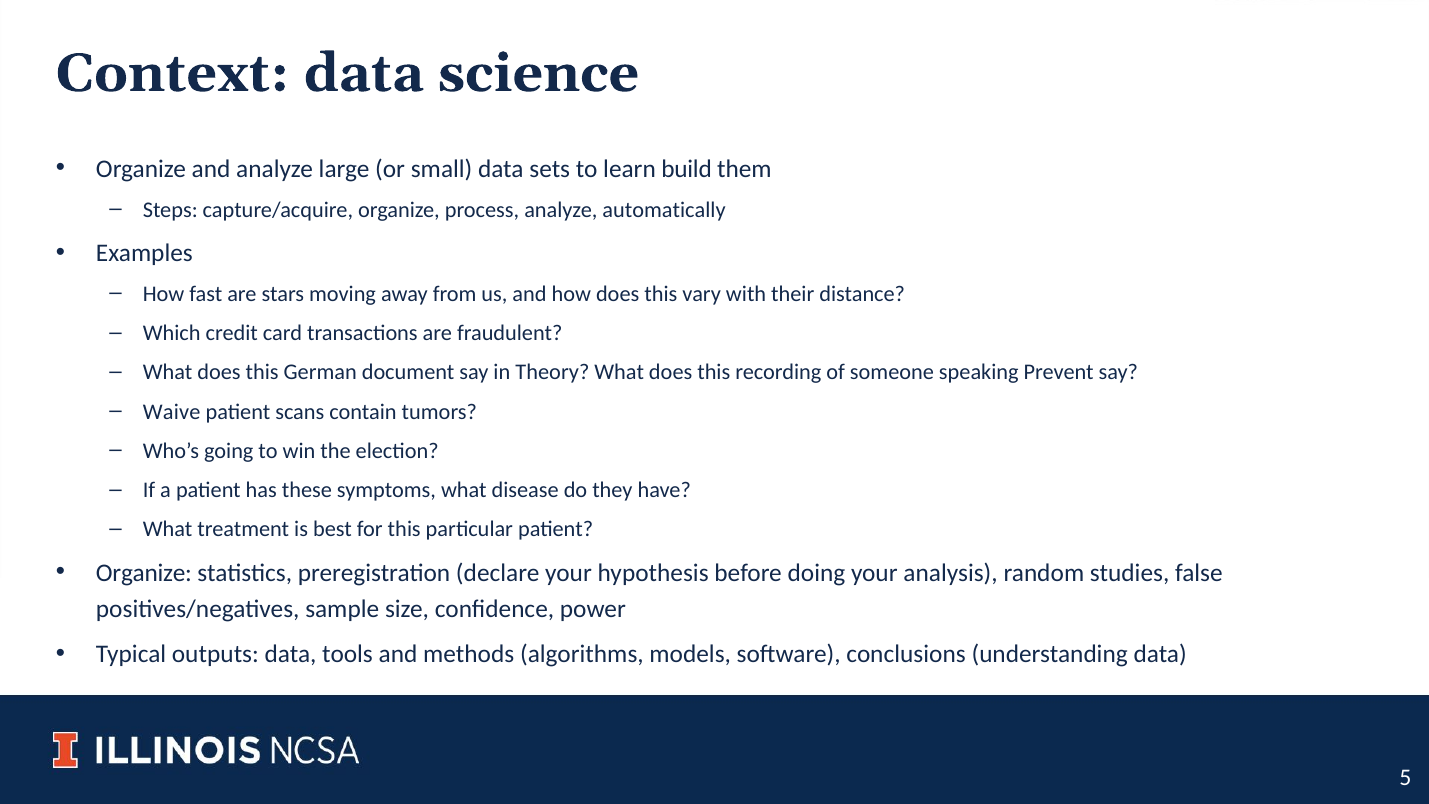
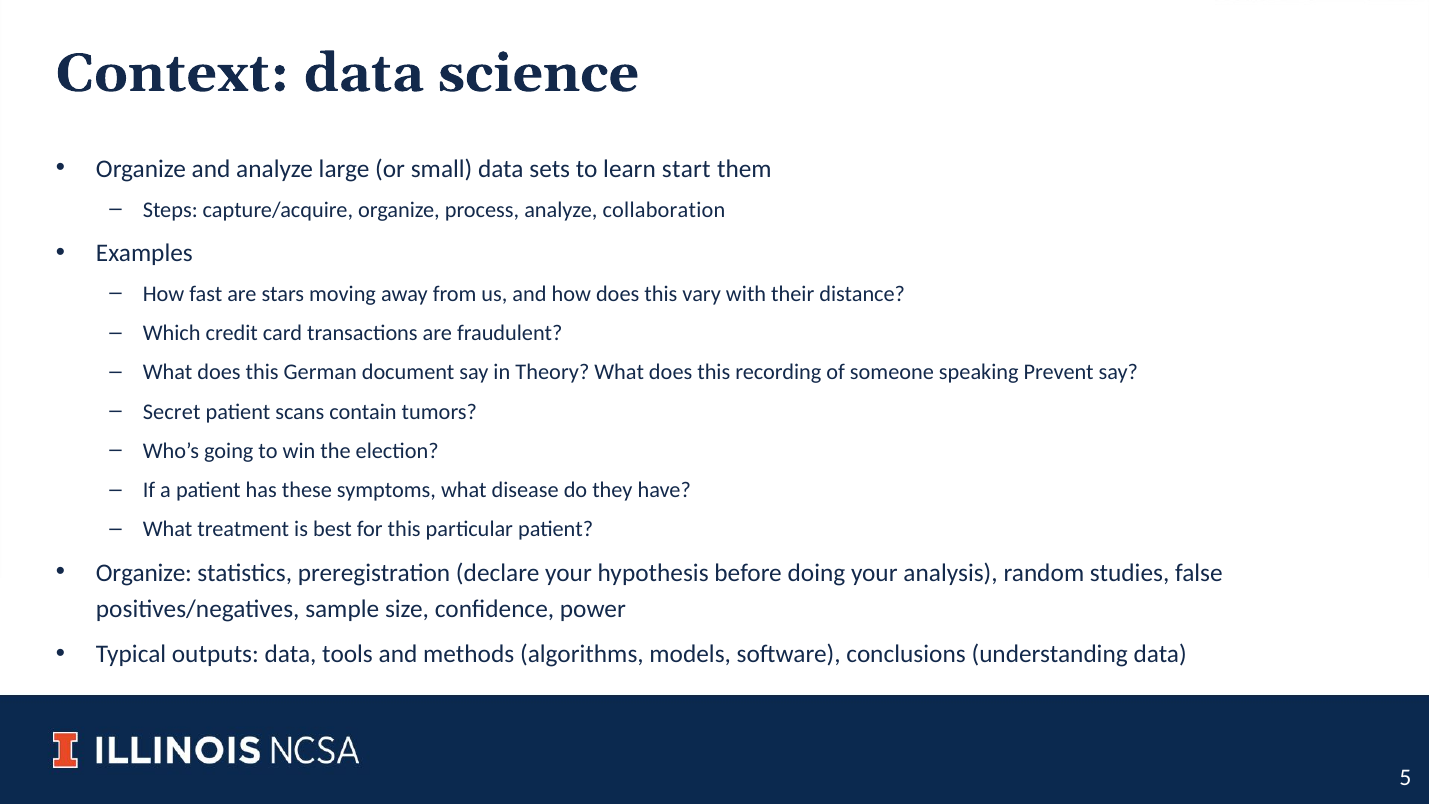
build: build -> start (686, 169)
automatically: automatically -> collaboration (664, 210)
Waive: Waive -> Secret (172, 412)
